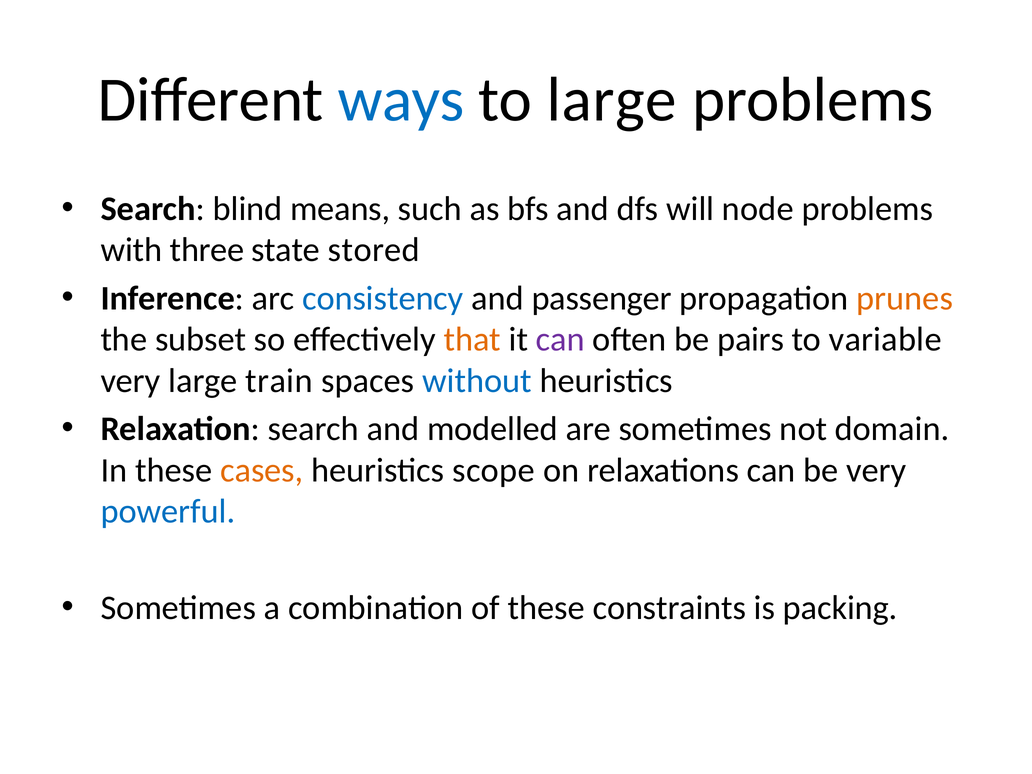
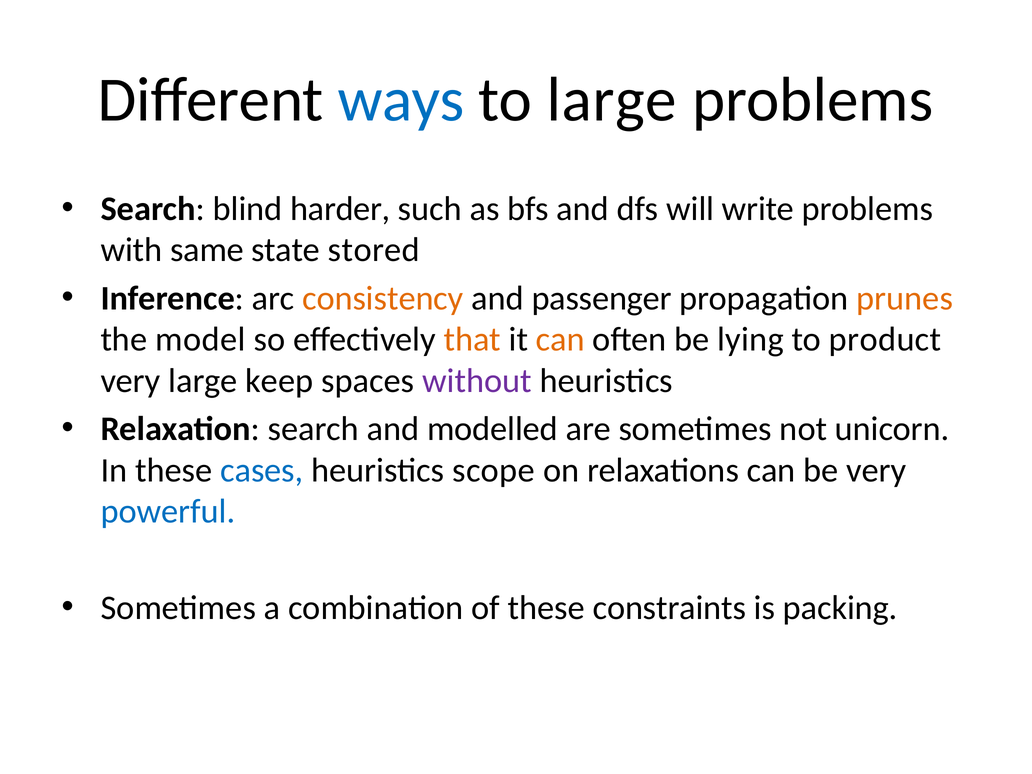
means: means -> harder (340, 209)
node: node -> write (758, 209)
three: three -> same (207, 250)
consistency colour: blue -> orange (383, 298)
subset: subset -> model (200, 340)
can colour: purple -> orange (560, 340)
pairs: pairs -> lying (750, 340)
variable: variable -> product (885, 340)
train: train -> keep (279, 381)
without colour: blue -> purple (477, 381)
domain: domain -> unicorn (892, 429)
cases colour: orange -> blue (262, 470)
